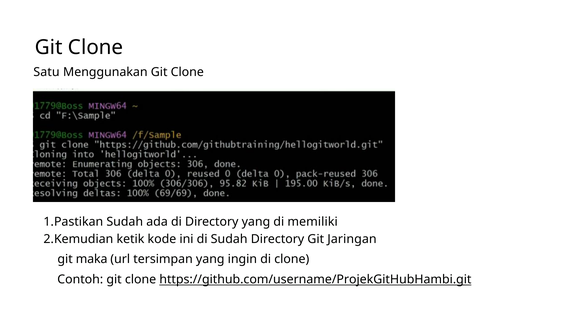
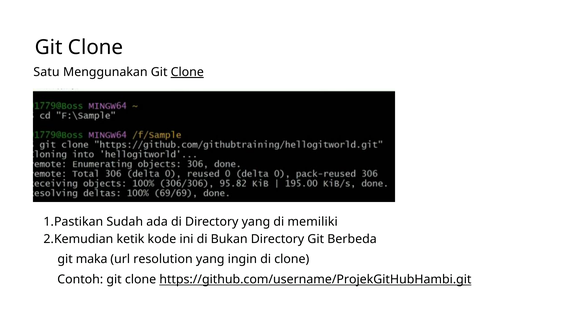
Clone underline: none -> present (187, 72)
di Sudah: Sudah -> Bukan (229, 240)
Jaringan: Jaringan -> Berbeda (352, 240)
tersimpan: tersimpan -> resolution (163, 260)
